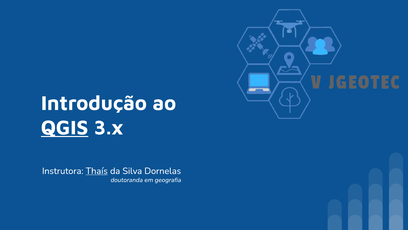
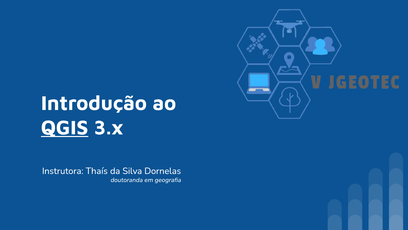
Thaís underline: present -> none (97, 171)
